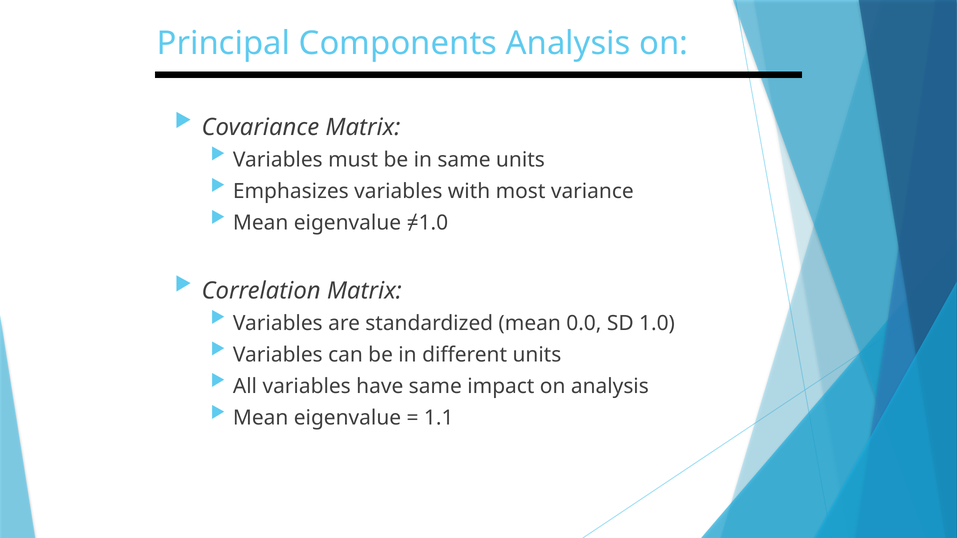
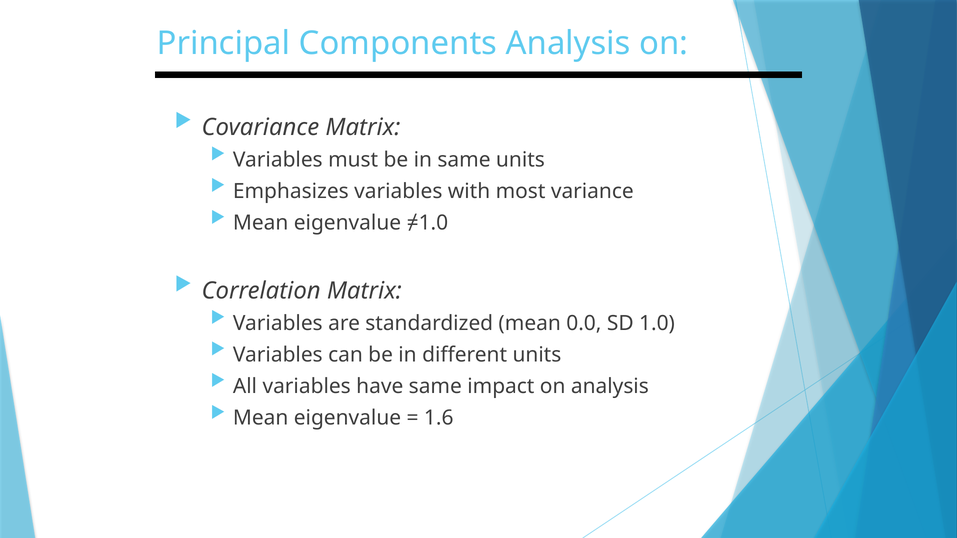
1.1: 1.1 -> 1.6 (439, 418)
